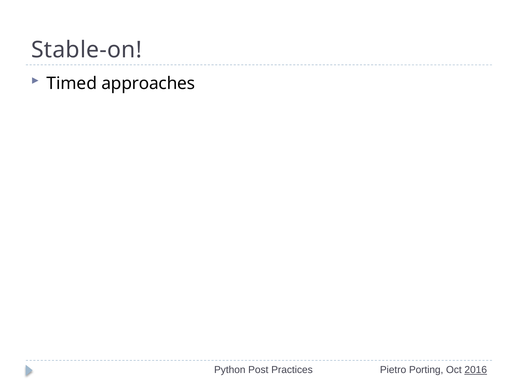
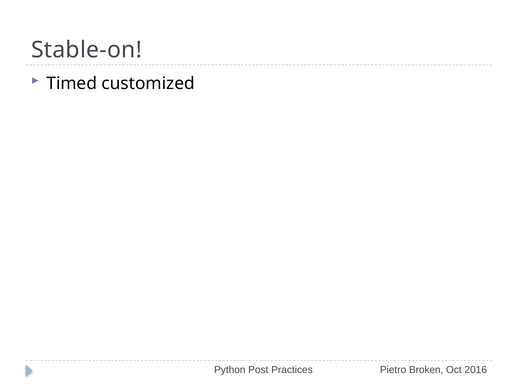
approaches: approaches -> customized (148, 83)
Porting: Porting -> Broken (426, 369)
2016 underline: present -> none (476, 369)
